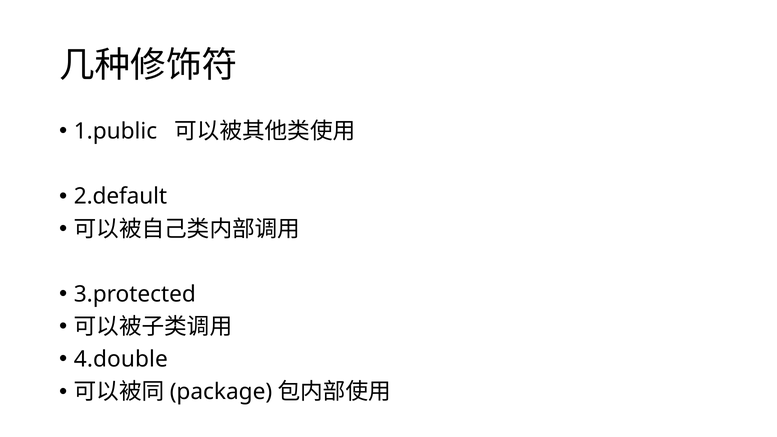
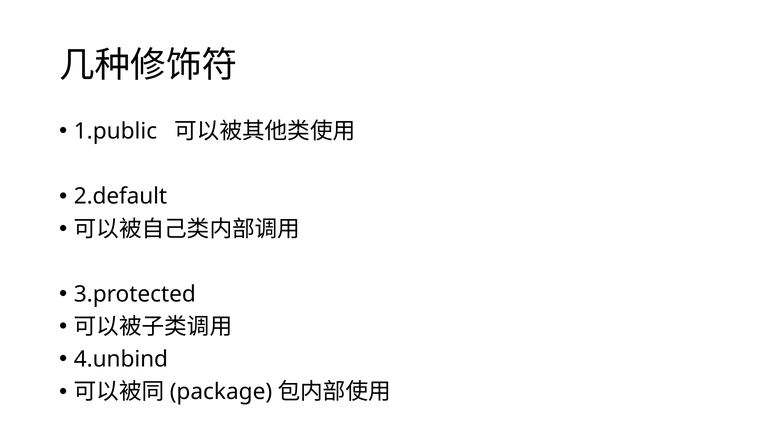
4.double: 4.double -> 4.unbind (121, 359)
